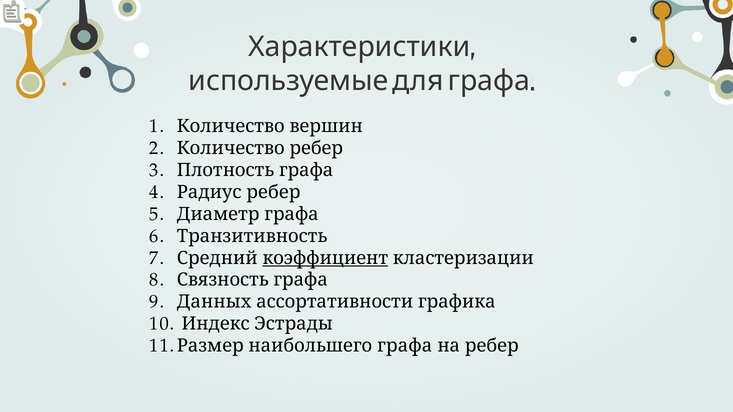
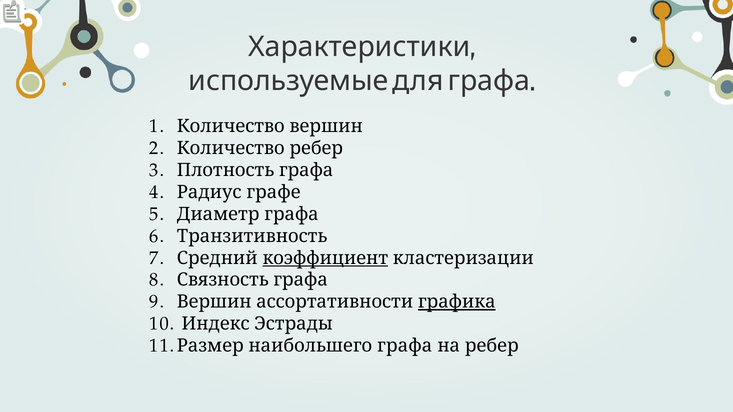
Радиус ребер: ребер -> графе (273, 192)
Данных: Данных -> Вершин (214, 302)
графика underline: none -> present (457, 302)
